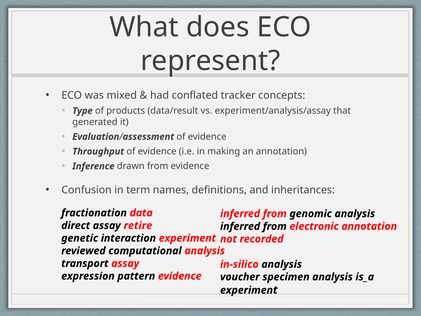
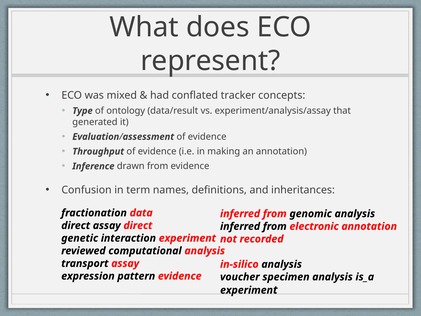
products: products -> ontology (126, 111)
assay retire: retire -> direct (138, 225)
